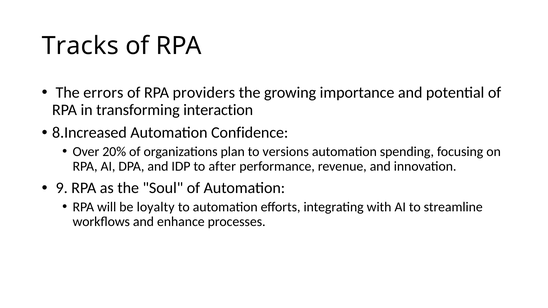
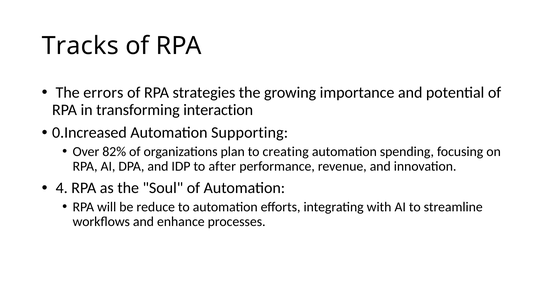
providers: providers -> strategies (204, 93)
8.Increased: 8.Increased -> 0.Increased (89, 133)
Confidence: Confidence -> Supporting (250, 133)
20%: 20% -> 82% (114, 152)
versions: versions -> creating (286, 152)
9: 9 -> 4 (62, 188)
loyalty: loyalty -> reduce (156, 207)
